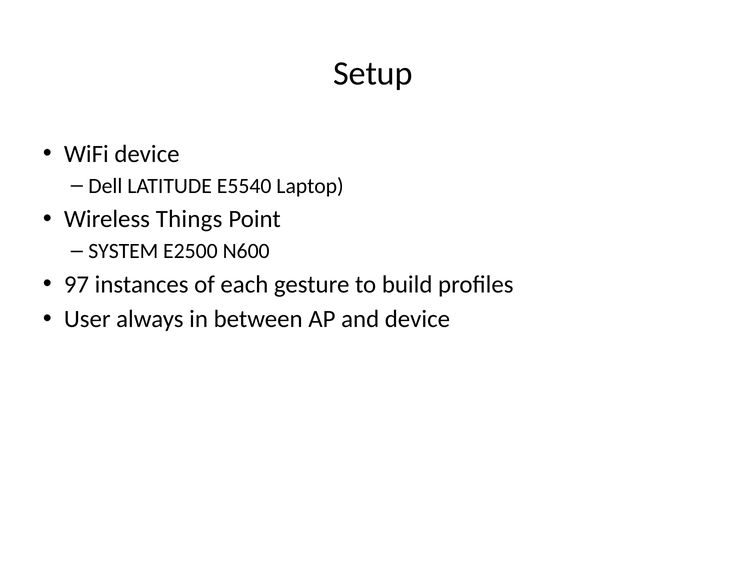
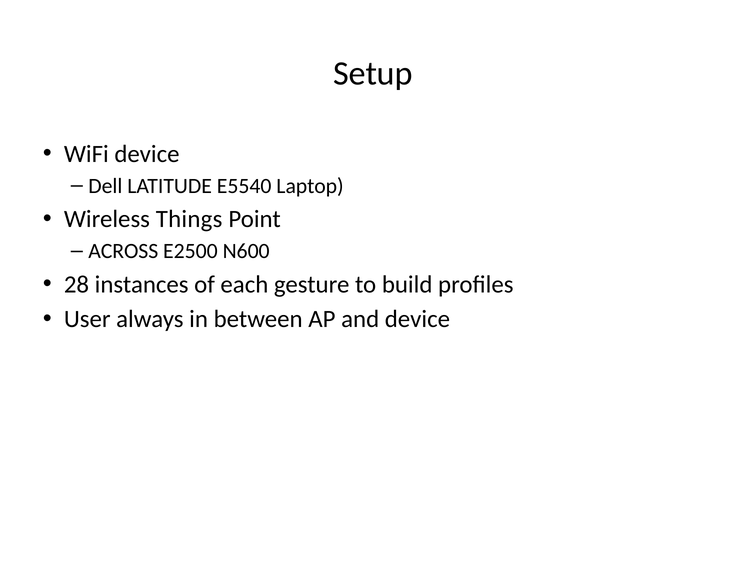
SYSTEM: SYSTEM -> ACROSS (123, 251)
97: 97 -> 28 (76, 285)
